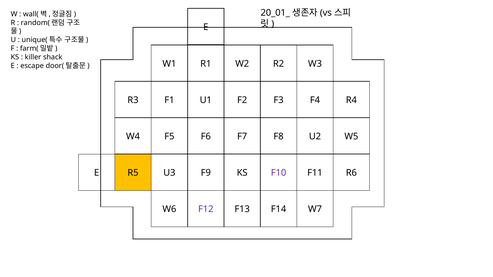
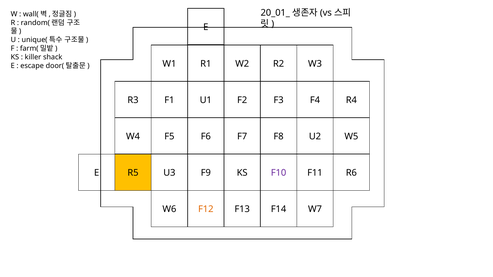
F12 colour: purple -> orange (206, 210)
